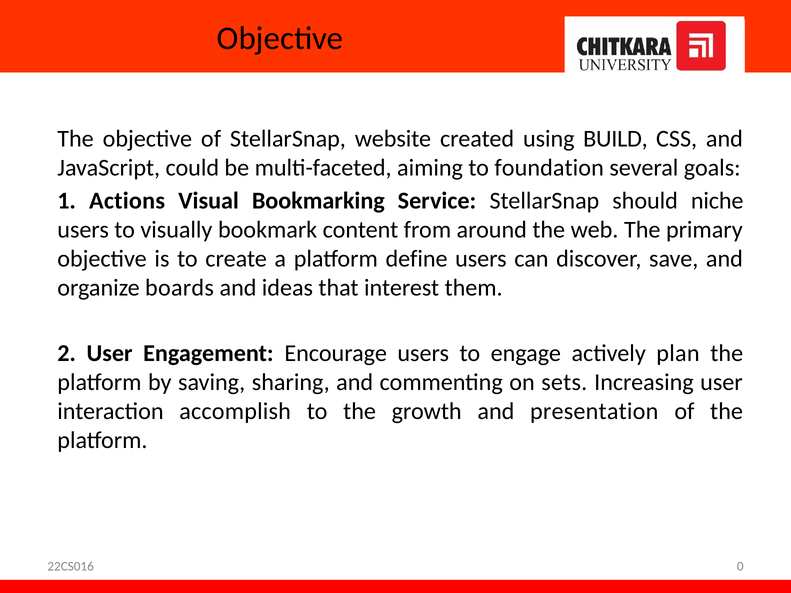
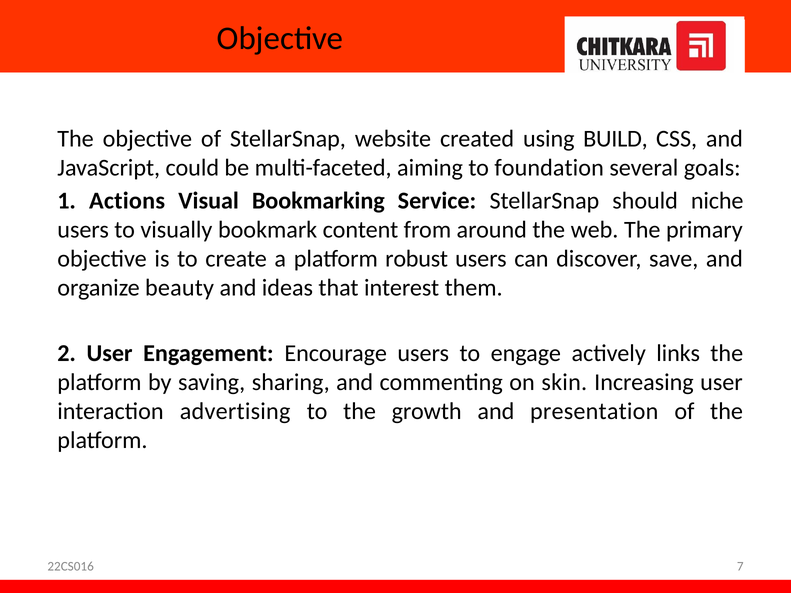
define: define -> robust (417, 259)
boards: boards -> beauty (180, 288)
plan: plan -> links (678, 354)
sets: sets -> skin (564, 383)
accomplish: accomplish -> advertising (235, 412)
0: 0 -> 7 (740, 566)
